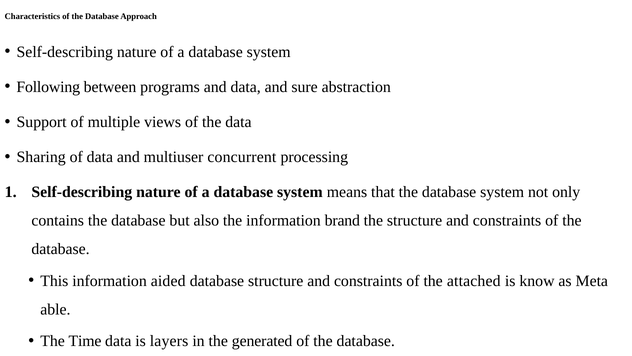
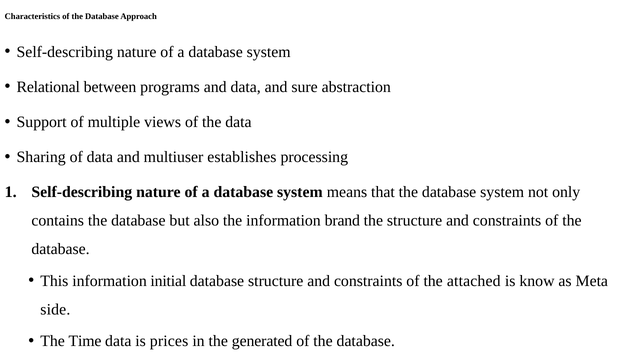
Following: Following -> Relational (48, 87)
concurrent: concurrent -> establishes (242, 157)
aided: aided -> initial (168, 281)
able: able -> side (55, 309)
layers: layers -> prices (169, 341)
